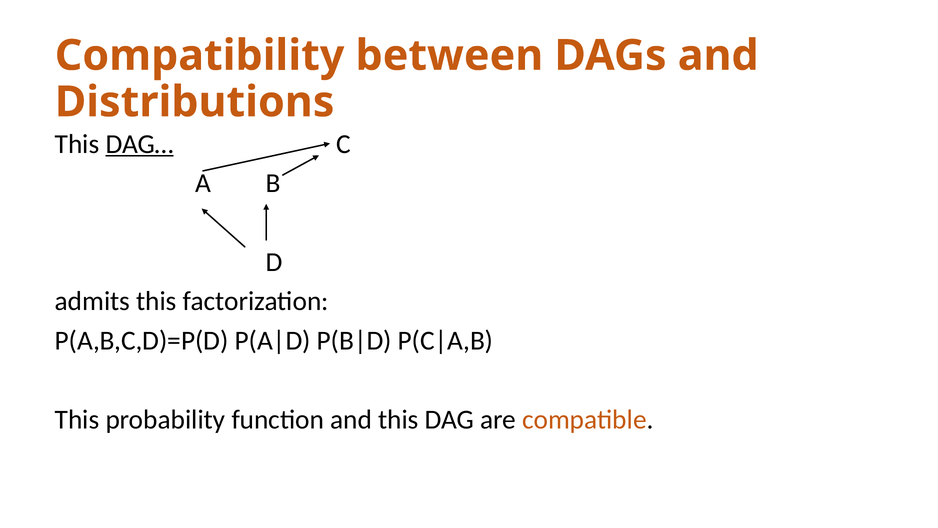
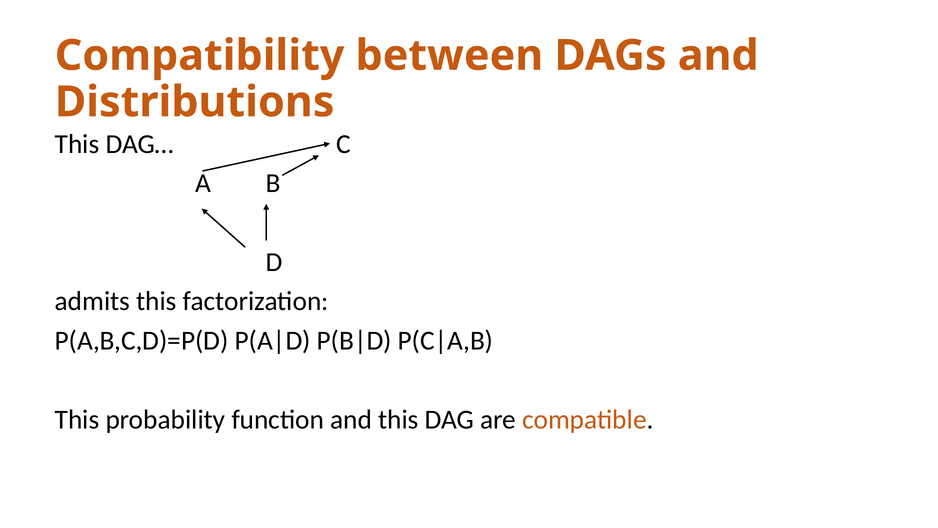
DAG… underline: present -> none (140, 144)
